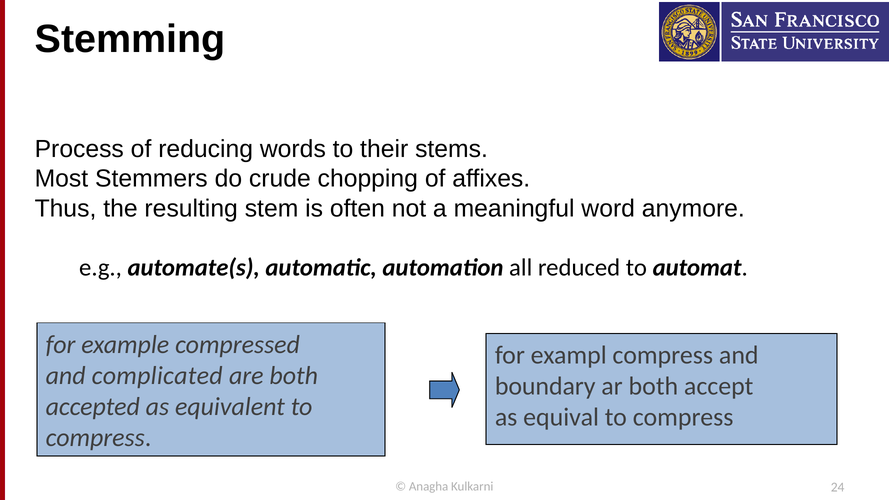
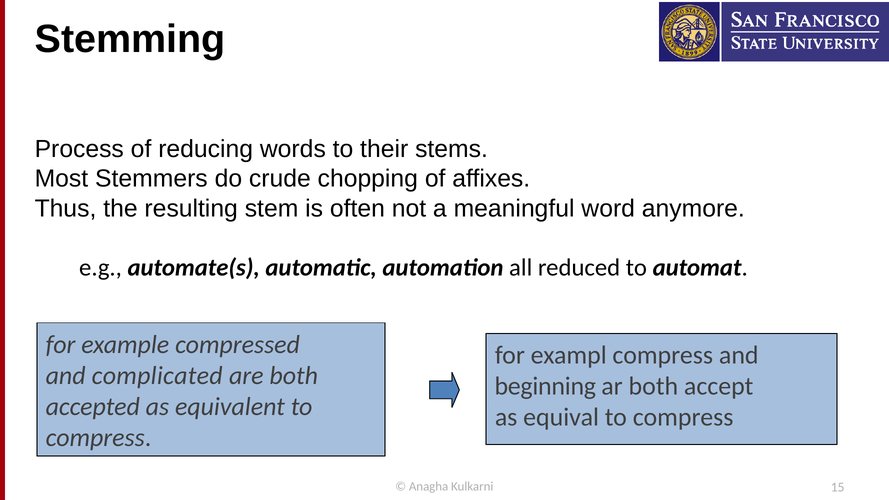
boundary: boundary -> beginning (545, 386)
24: 24 -> 15 (838, 487)
